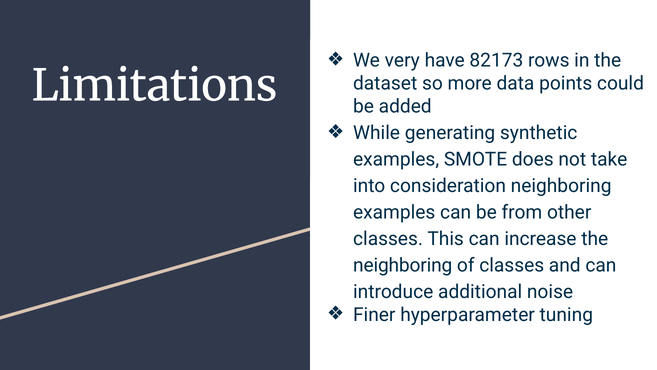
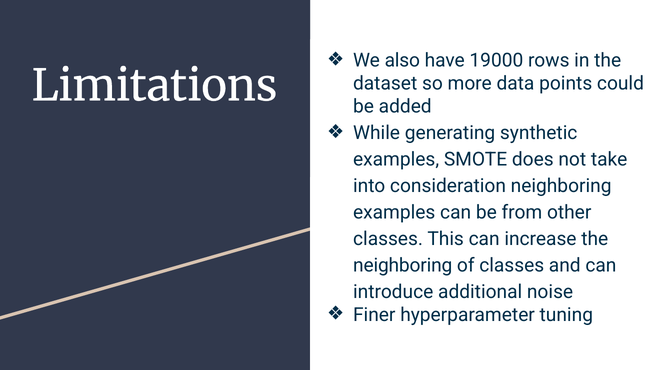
very: very -> also (402, 60)
82173: 82173 -> 19000 (496, 60)
